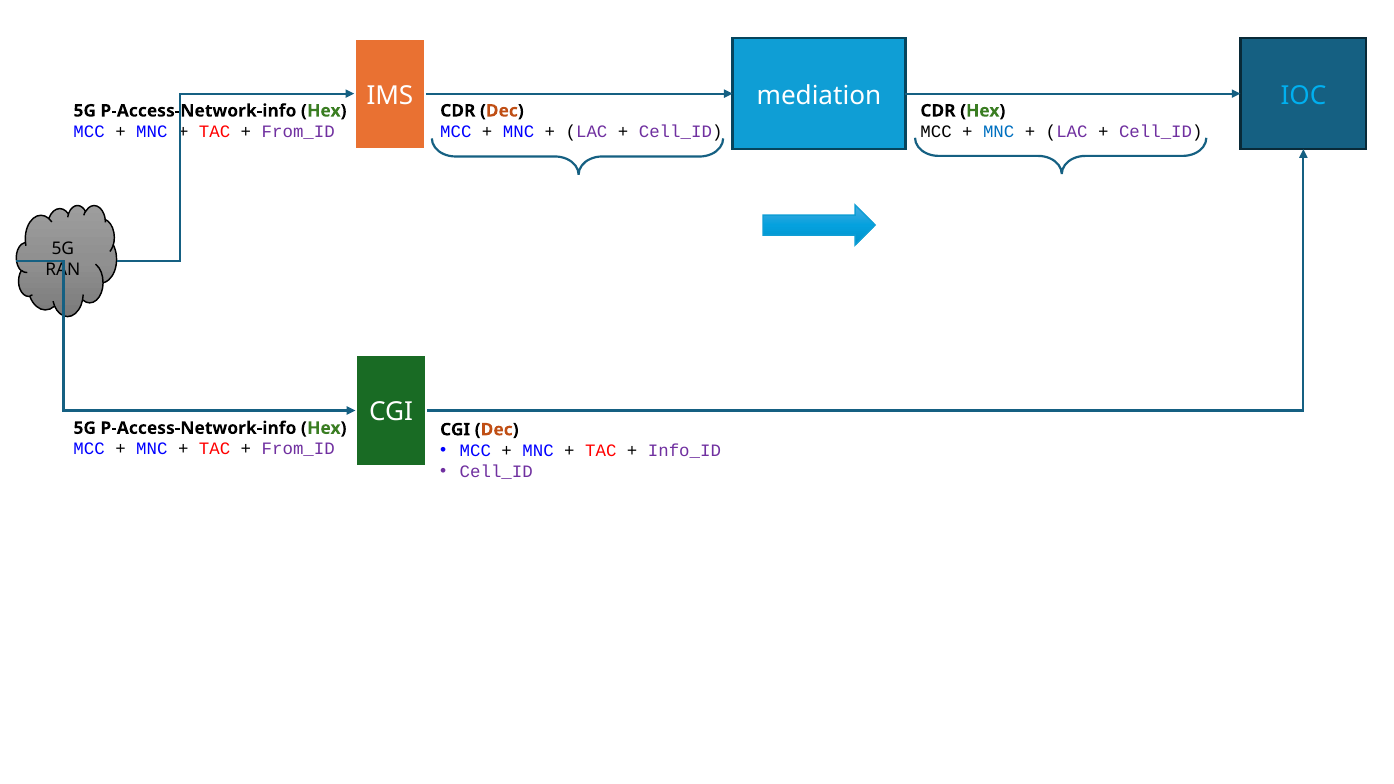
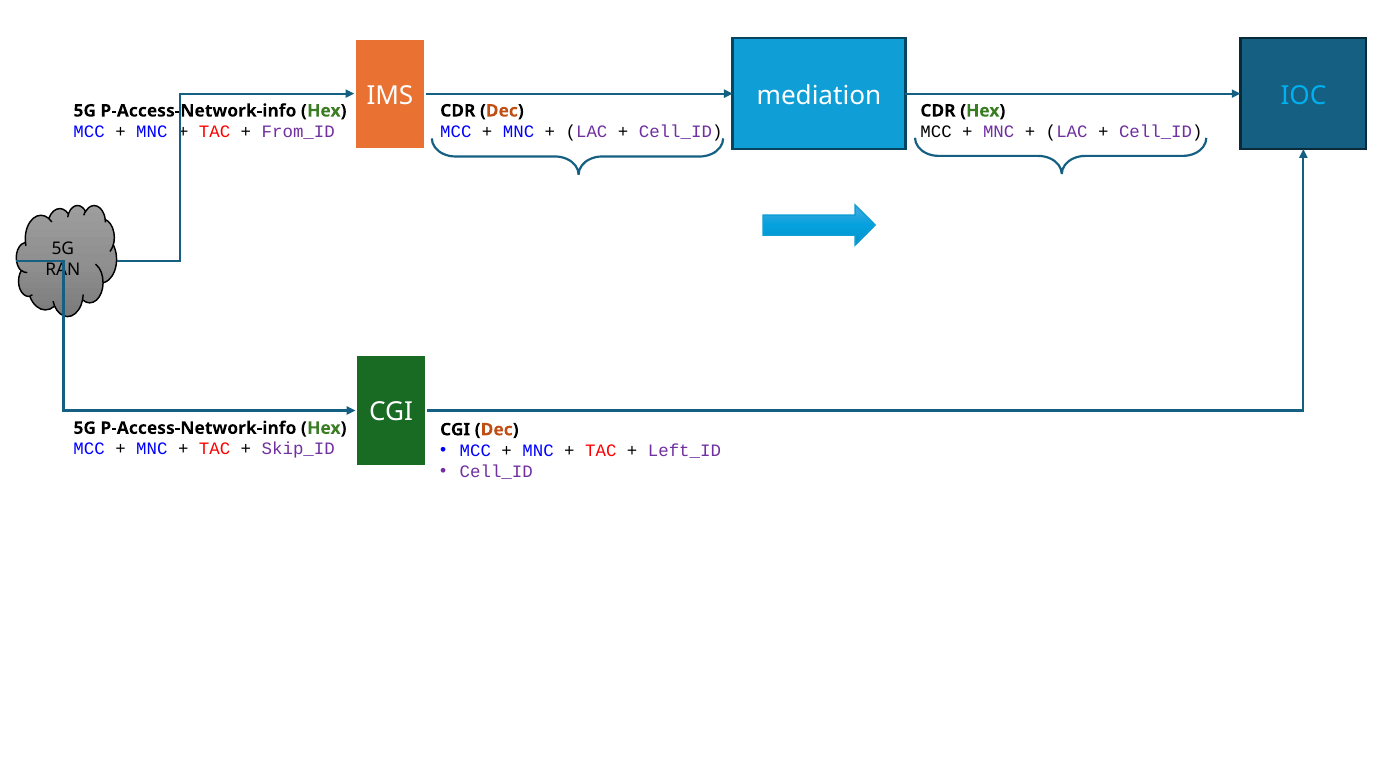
MNC colour: blue -> purple (999, 132)
Info_ID: Info_ID -> Left_ID (684, 451)
From_ID: From_ID -> Skip_ID (298, 449)
